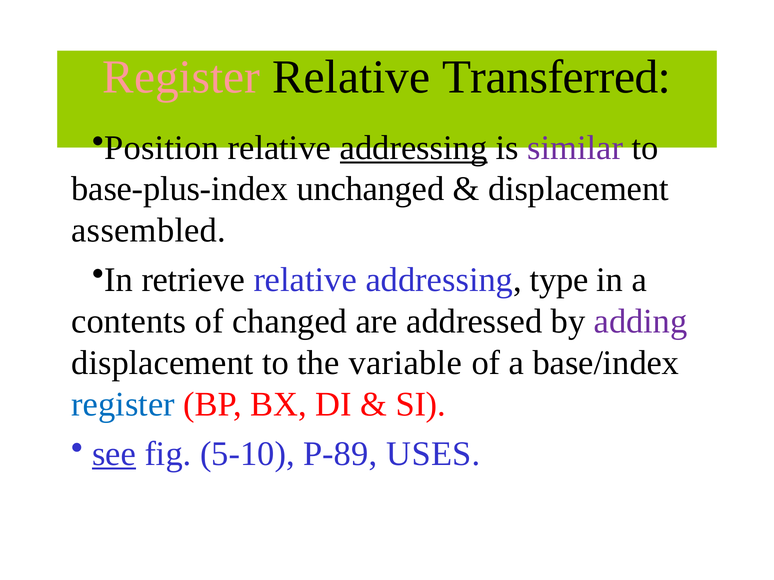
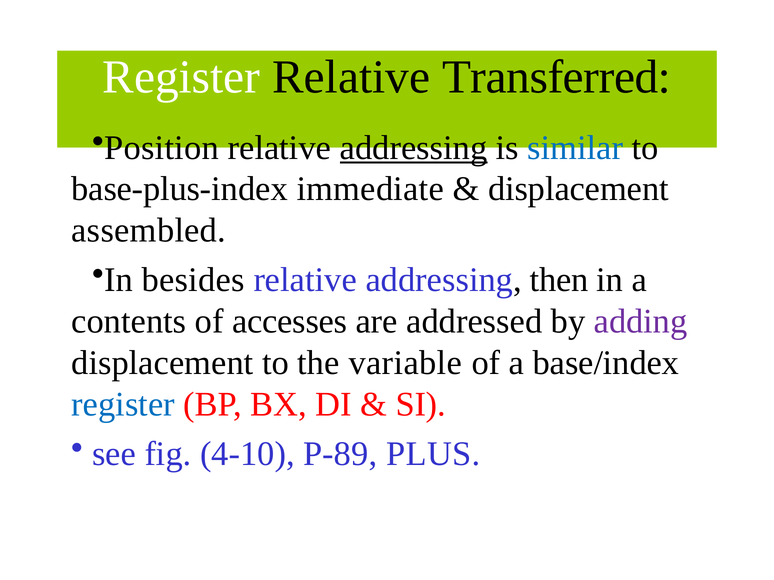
Register colour: pink -> white (181, 77)
similar colour: purple -> blue (575, 148)
unchanged: unchanged -> immediate (370, 189)
retrieve: retrieve -> besides (193, 280)
type: type -> then (559, 280)
changed: changed -> accesses (290, 321)
see underline: present -> none (114, 454)
5-10: 5-10 -> 4-10 (247, 454)
USES: USES -> PLUS (433, 454)
